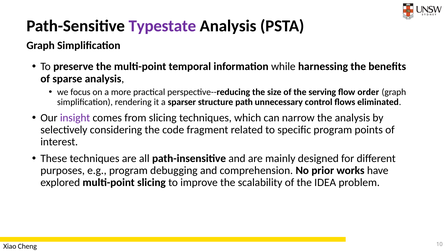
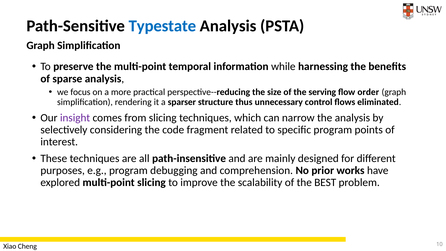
Typestate colour: purple -> blue (162, 26)
path: path -> thus (244, 102)
IDEA: IDEA -> BEST (325, 183)
